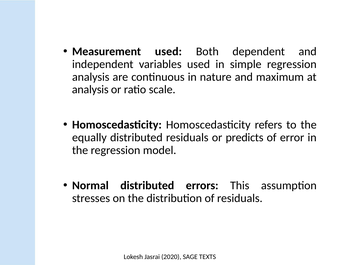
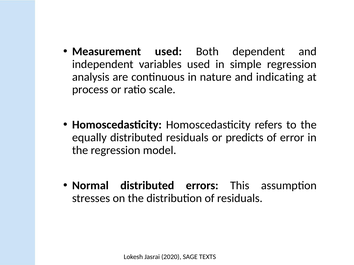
maximum: maximum -> indicating (280, 77)
analysis: analysis -> process (90, 90)
